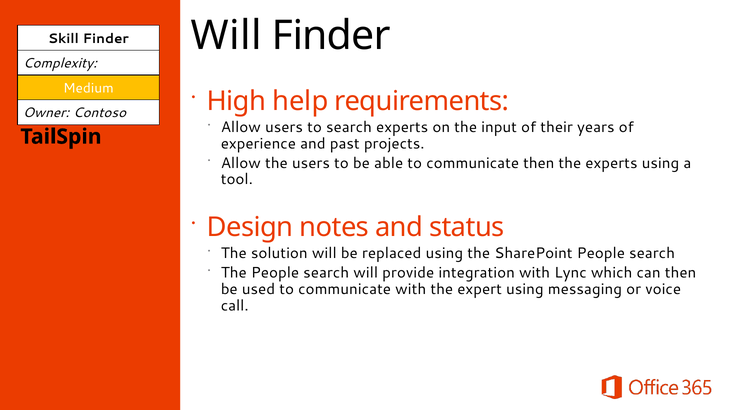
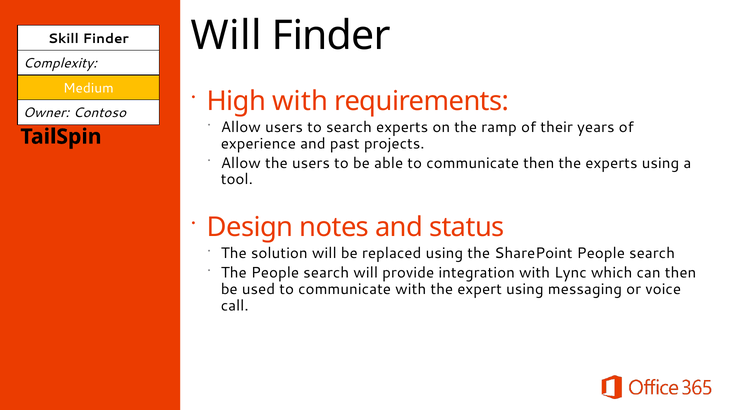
High help: help -> with (300, 101)
input: input -> ramp (499, 127)
